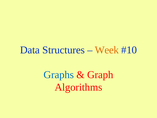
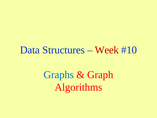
Week colour: orange -> red (107, 50)
